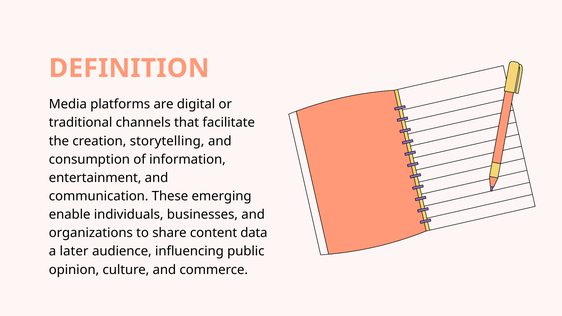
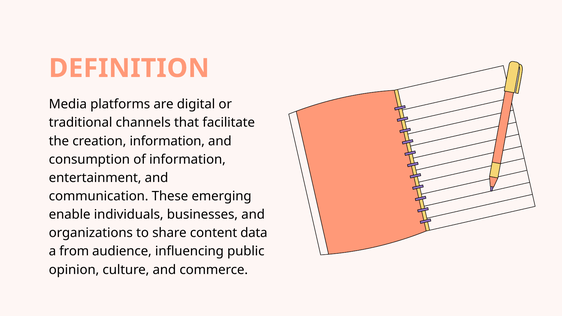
creation storytelling: storytelling -> information (167, 141)
later: later -> from (74, 251)
